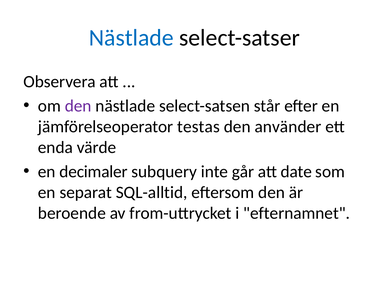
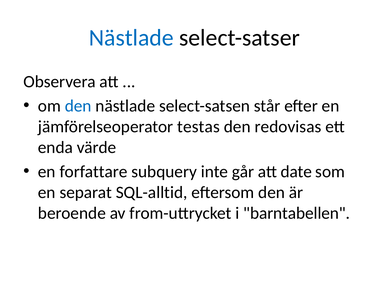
den colour: purple -> blue (78, 106)
använder: använder -> redovisas (288, 127)
decimaler: decimaler -> forfattare (93, 172)
efternamnet: efternamnet -> barntabellen (297, 213)
